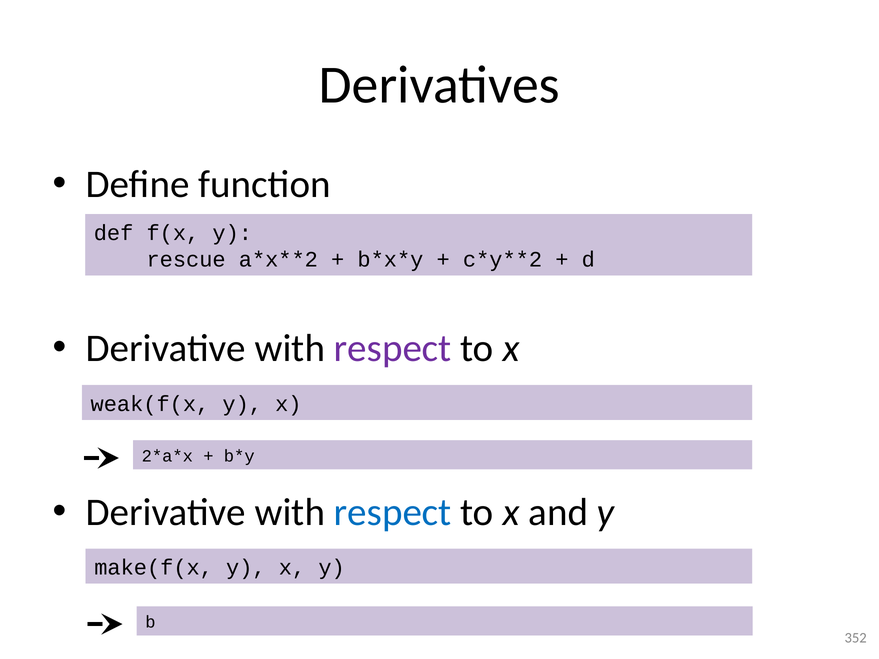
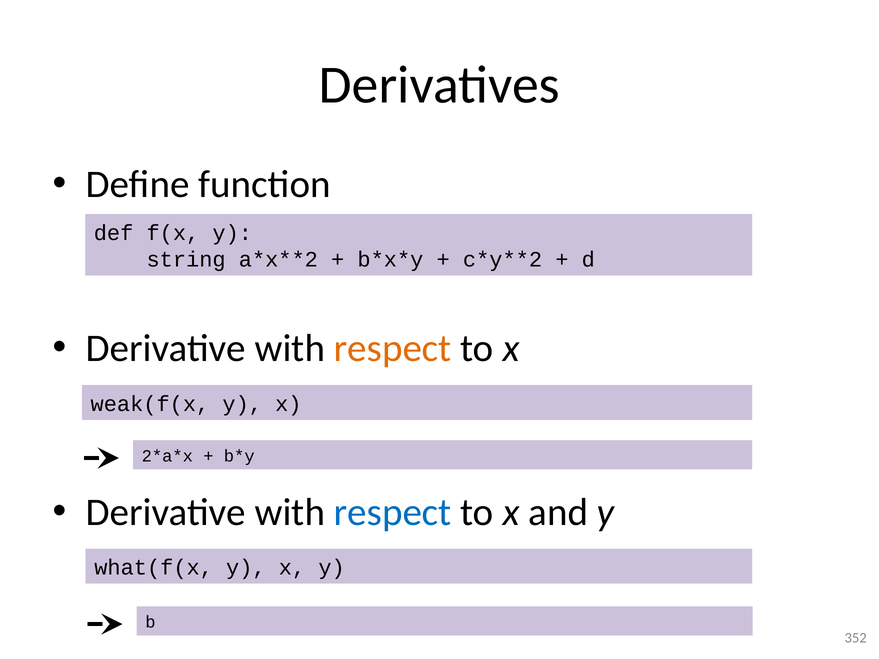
rescue: rescue -> string (186, 260)
respect colour: purple -> orange (393, 349)
make(f(x: make(f(x -> what(f(x (154, 568)
